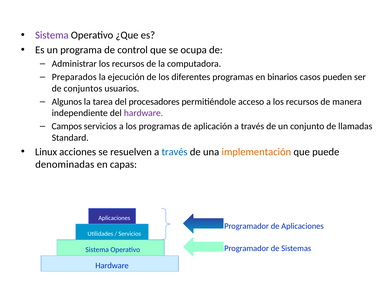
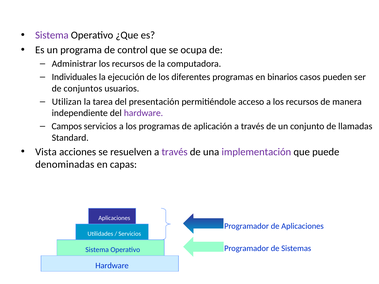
Preparados: Preparados -> Individuales (74, 77)
Algunos: Algunos -> Utilizan (67, 102)
procesadores: procesadores -> presentación (154, 102)
Linux: Linux -> Vista (46, 152)
través colour: blue -> purple (175, 152)
implementación colour: orange -> purple (256, 152)
